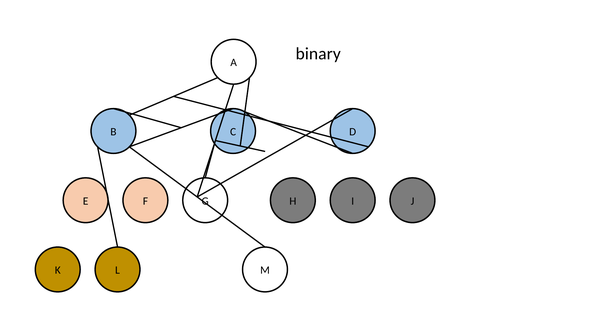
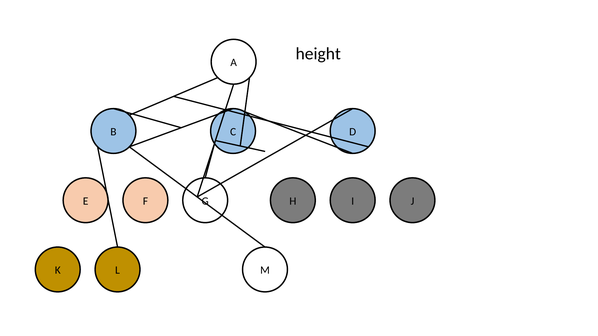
binary: binary -> height (318, 54)
